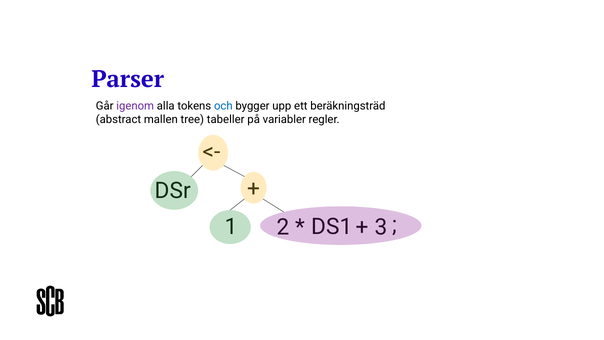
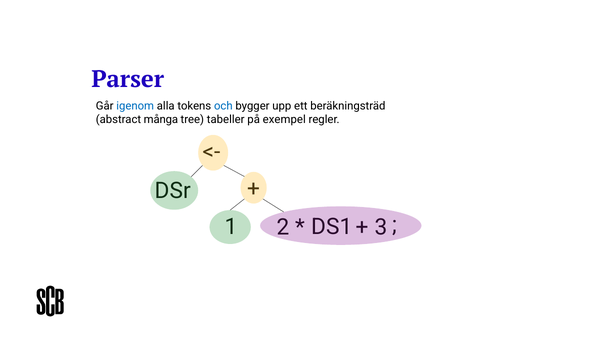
igenom colour: purple -> blue (135, 106)
mallen: mallen -> många (161, 119)
variabler: variabler -> exempel (284, 119)
